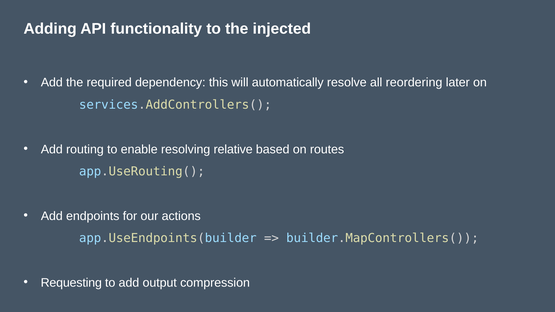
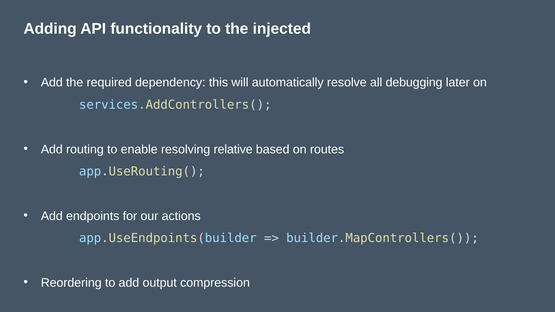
reordering: reordering -> debugging (414, 83)
Requesting: Requesting -> Reordering (71, 283)
